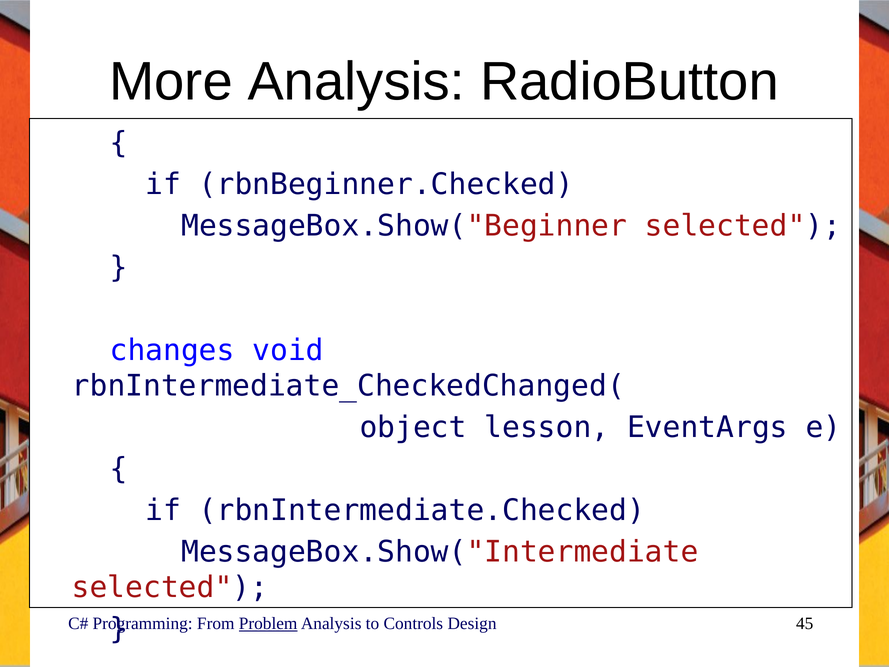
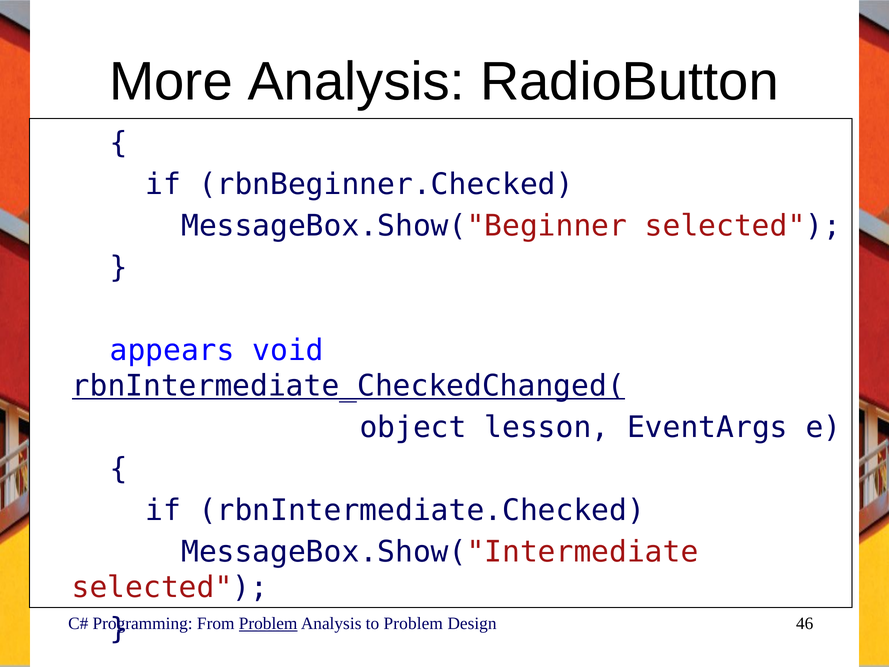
changes: changes -> appears (172, 350)
rbnIntermediate_CheckedChanged( underline: none -> present (348, 386)
to Controls: Controls -> Problem (413, 624)
45: 45 -> 46 (805, 624)
